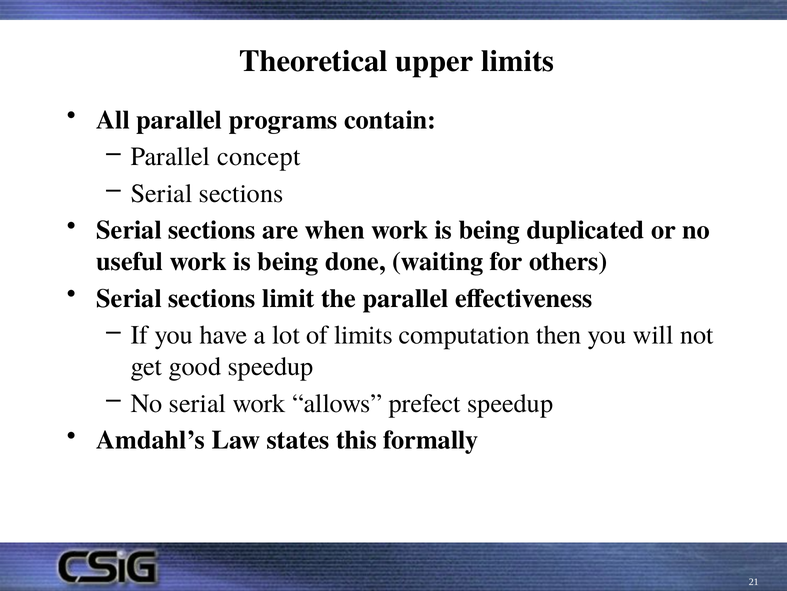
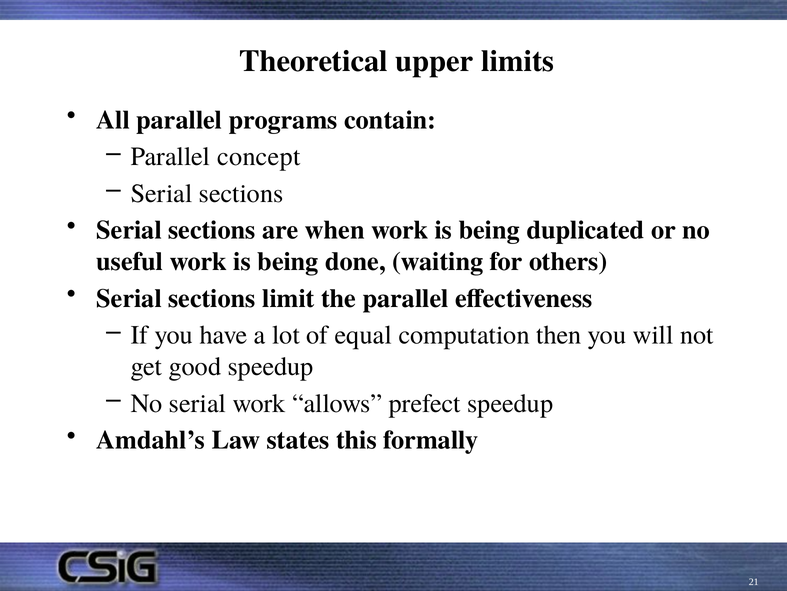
of limits: limits -> equal (363, 335)
